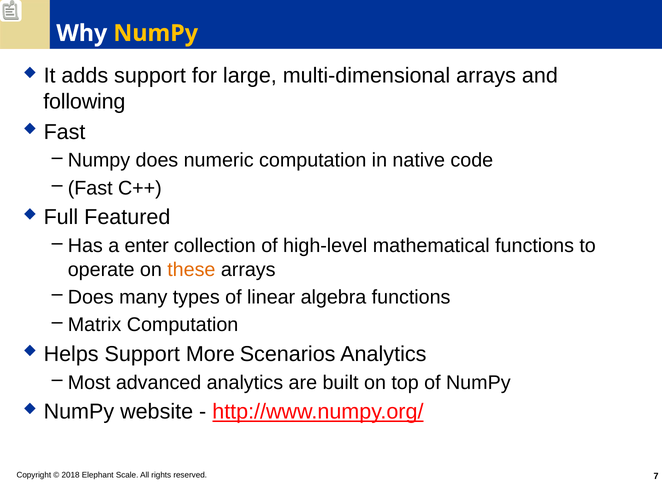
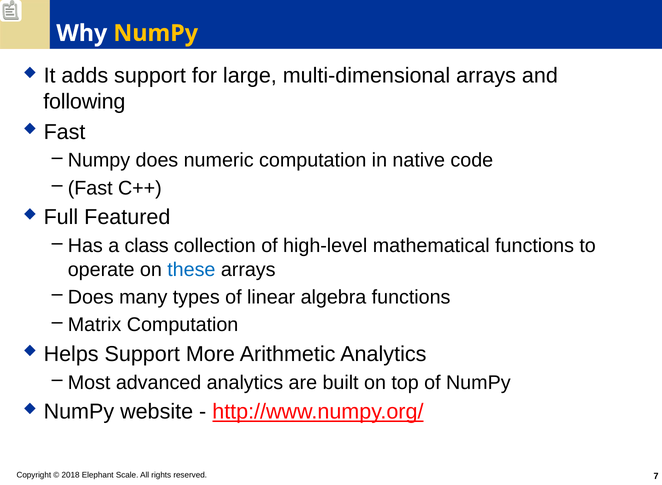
enter: enter -> class (147, 246)
these colour: orange -> blue (191, 269)
Scenarios: Scenarios -> Arithmetic (288, 354)
